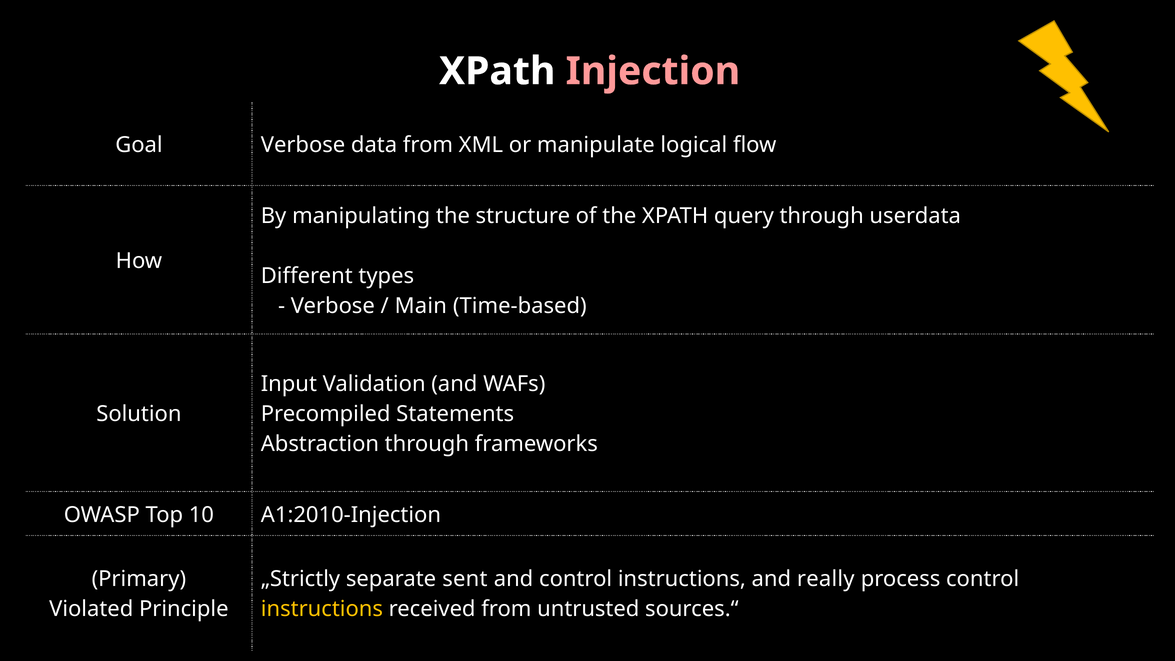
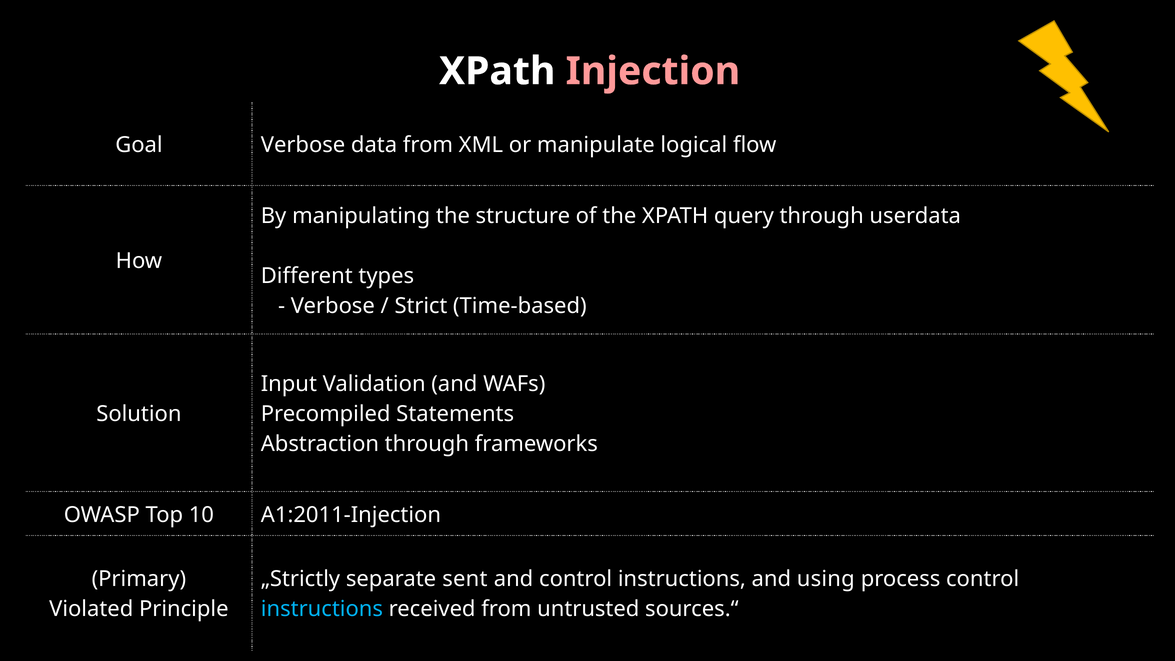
Main: Main -> Strict (421, 306)
A1:2010-Injection: A1:2010-Injection -> A1:2011-Injection (351, 515)
really: really -> using (826, 579)
instructions colour: yellow -> light blue (322, 609)
